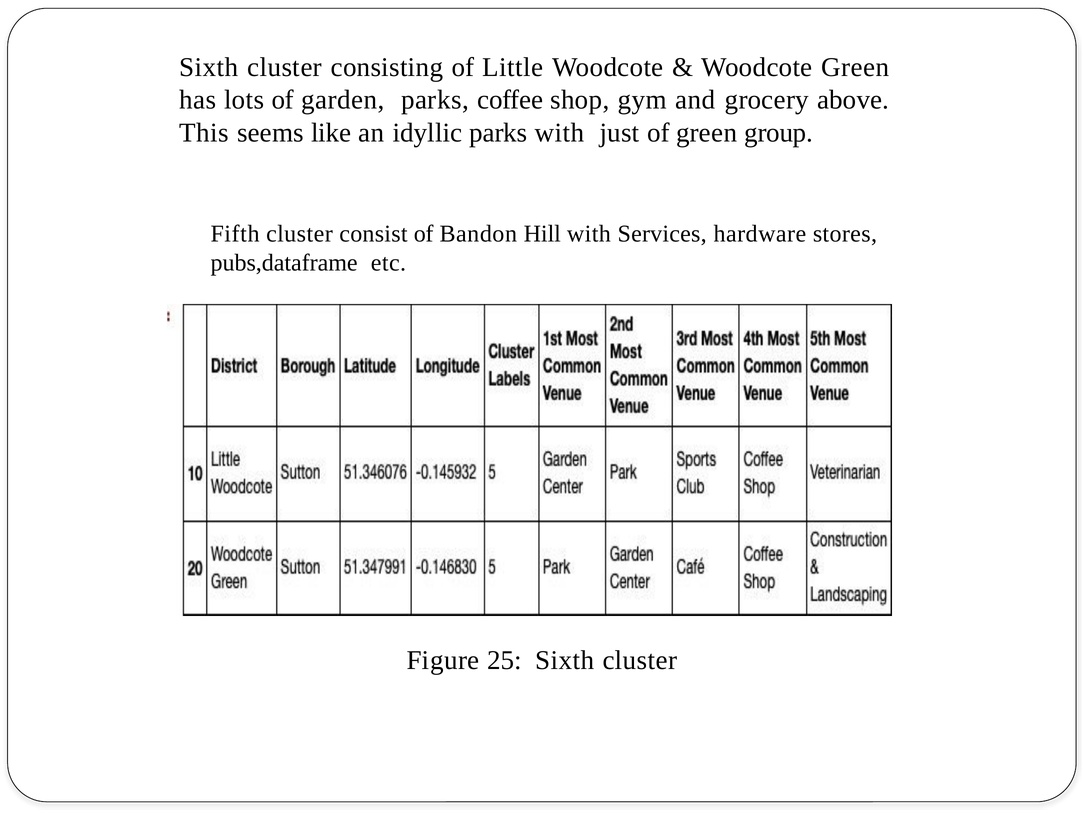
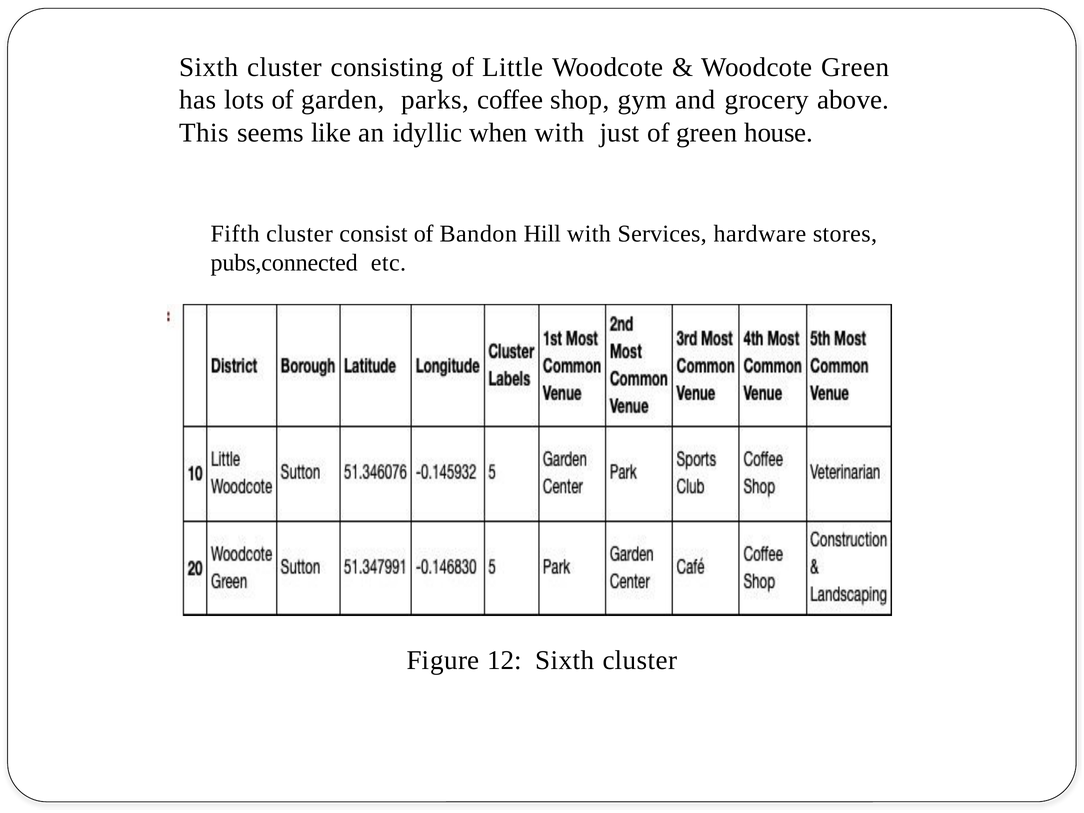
idyllic parks: parks -> when (498, 133)
group: group -> house (779, 133)
pubs,dataframe: pubs,dataframe -> pubs,connected (284, 263)
25: 25 -> 12 (505, 660)
